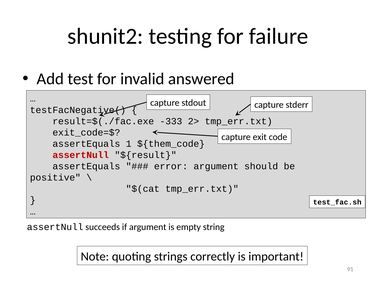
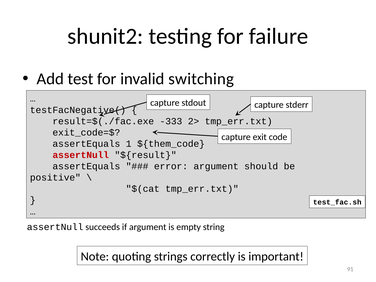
answered: answered -> switching (201, 79)
